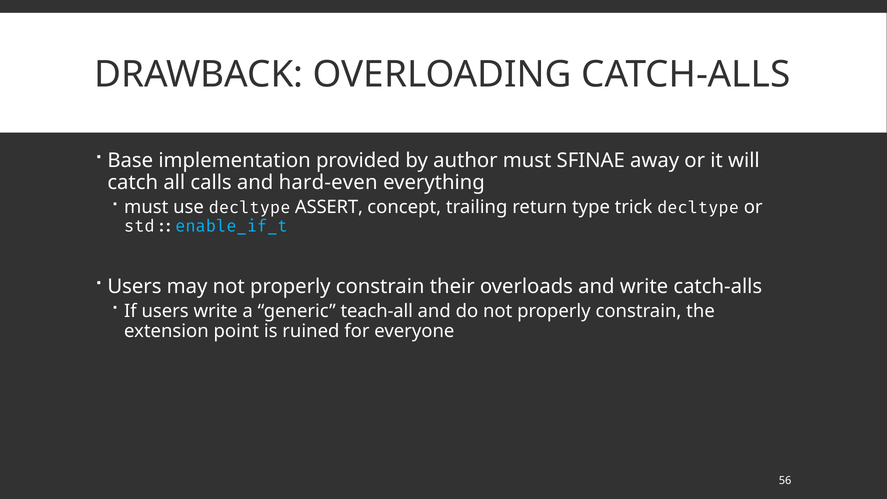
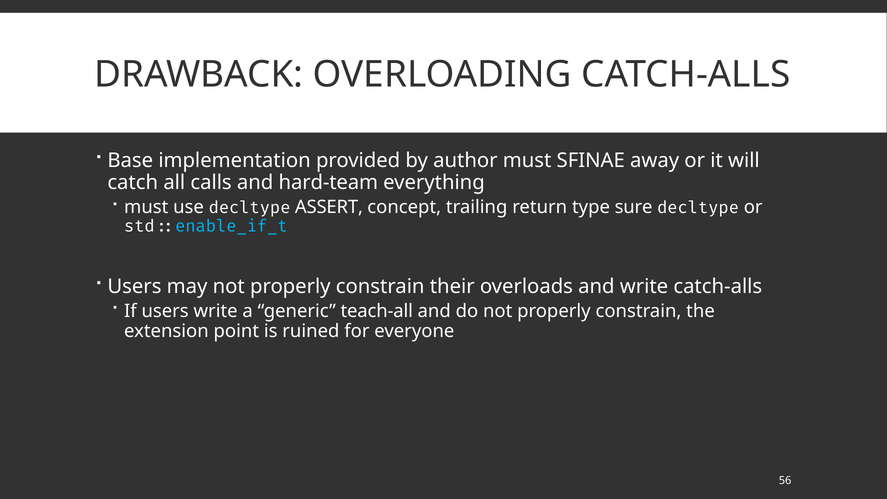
hard-even: hard-even -> hard-team (328, 182)
trick: trick -> sure (634, 207)
